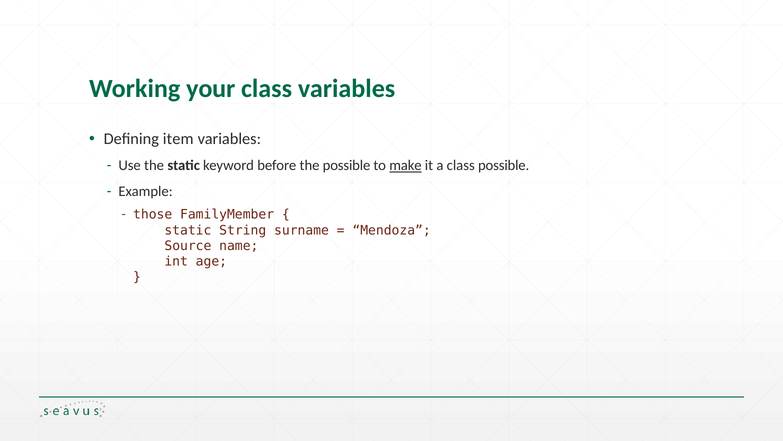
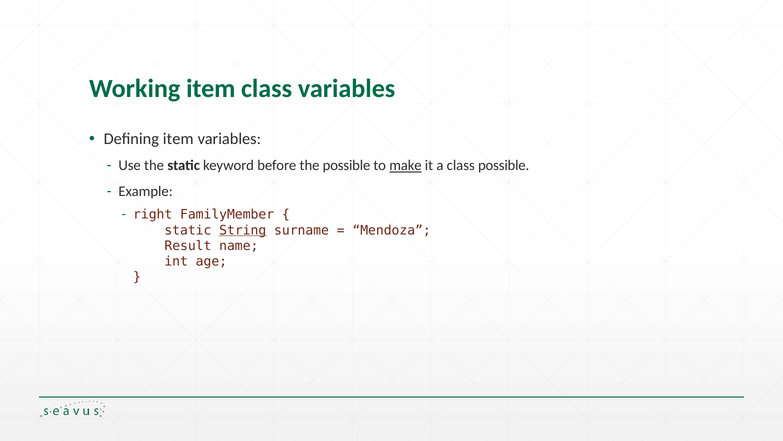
Working your: your -> item (211, 89)
those: those -> right (153, 214)
String underline: none -> present (243, 230)
Source: Source -> Result (188, 246)
